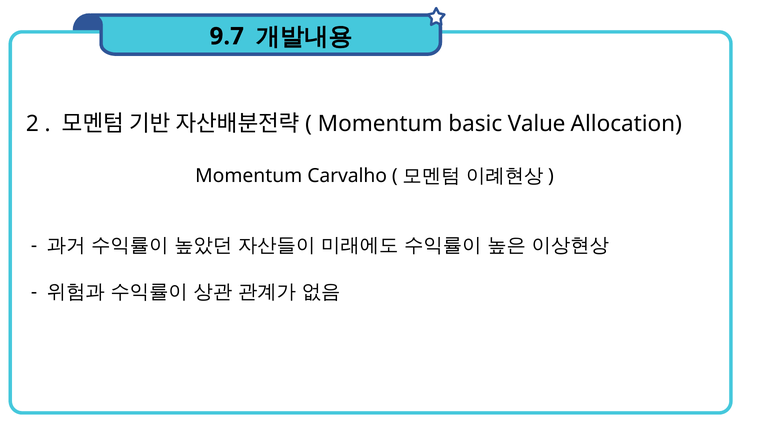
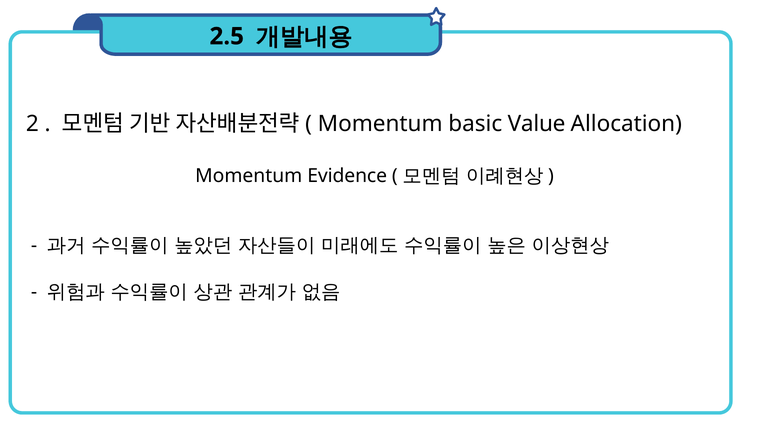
9.7: 9.7 -> 2.5 (227, 36)
Carvalho: Carvalho -> Evidence (347, 176)
